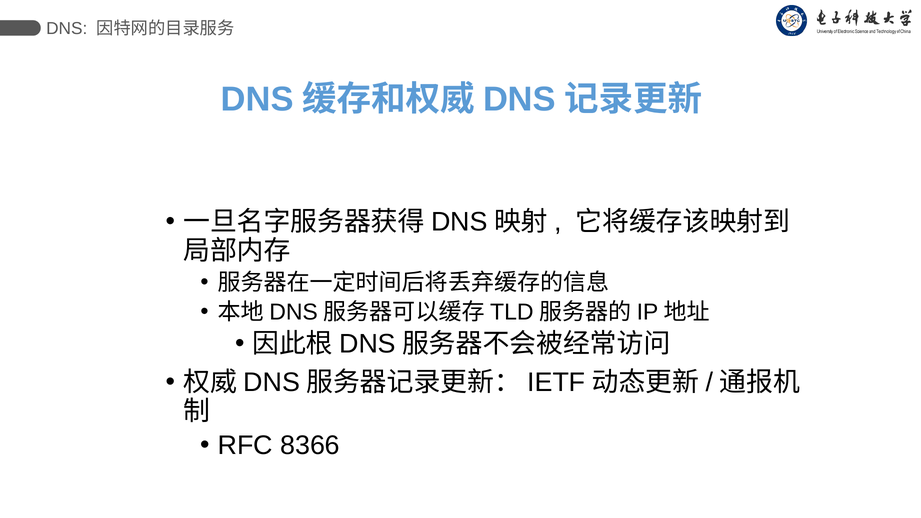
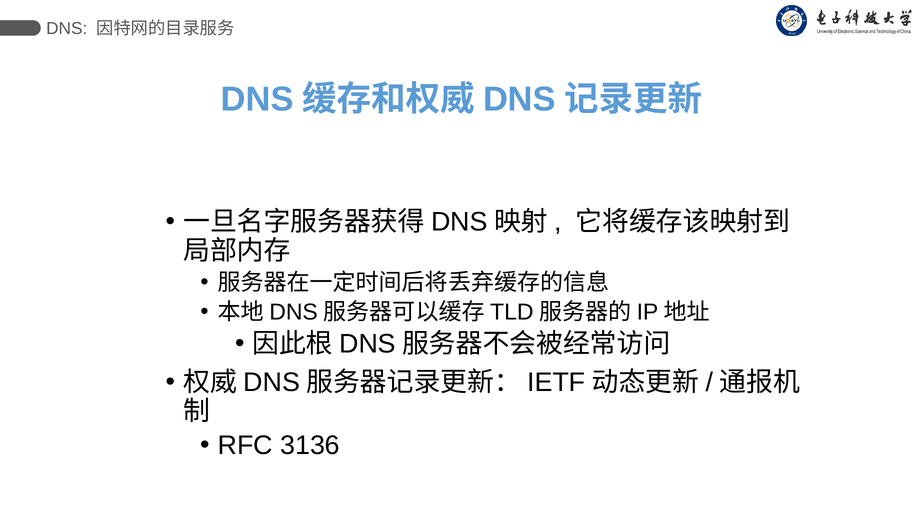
8366: 8366 -> 3136 (310, 445)
